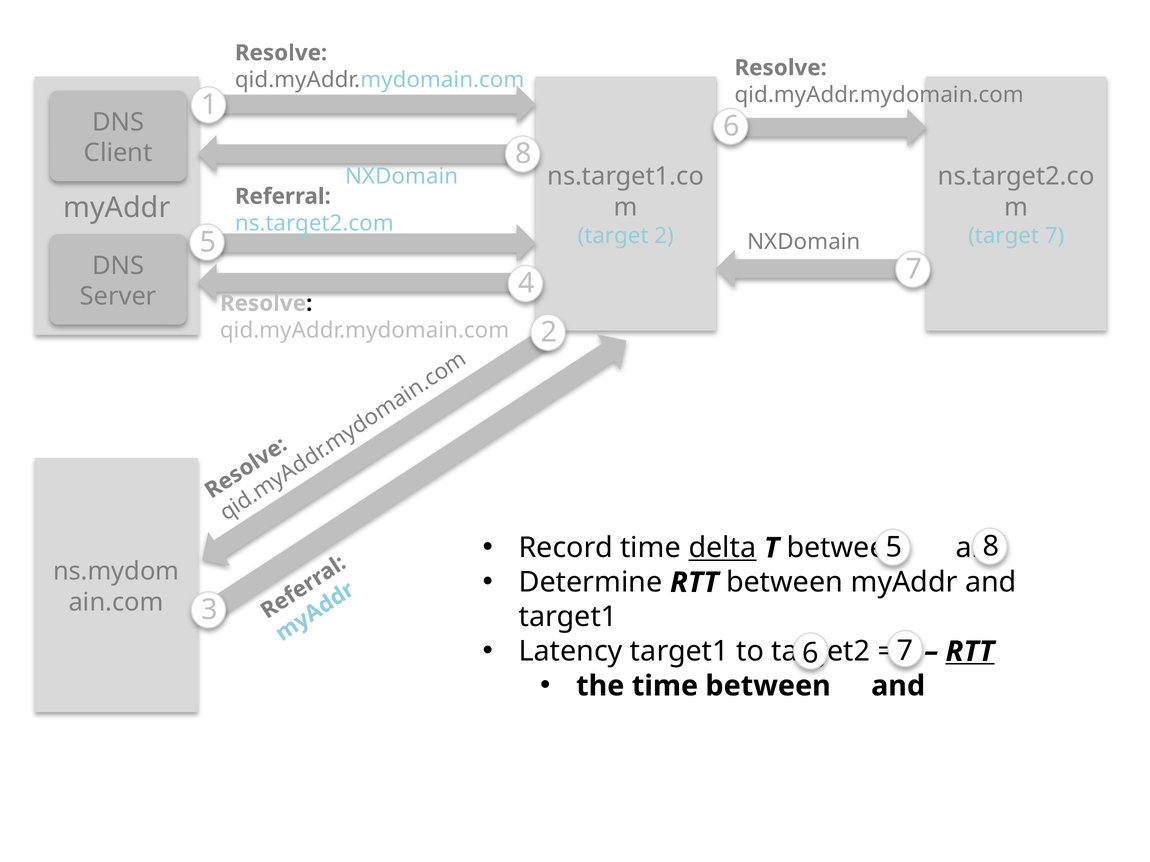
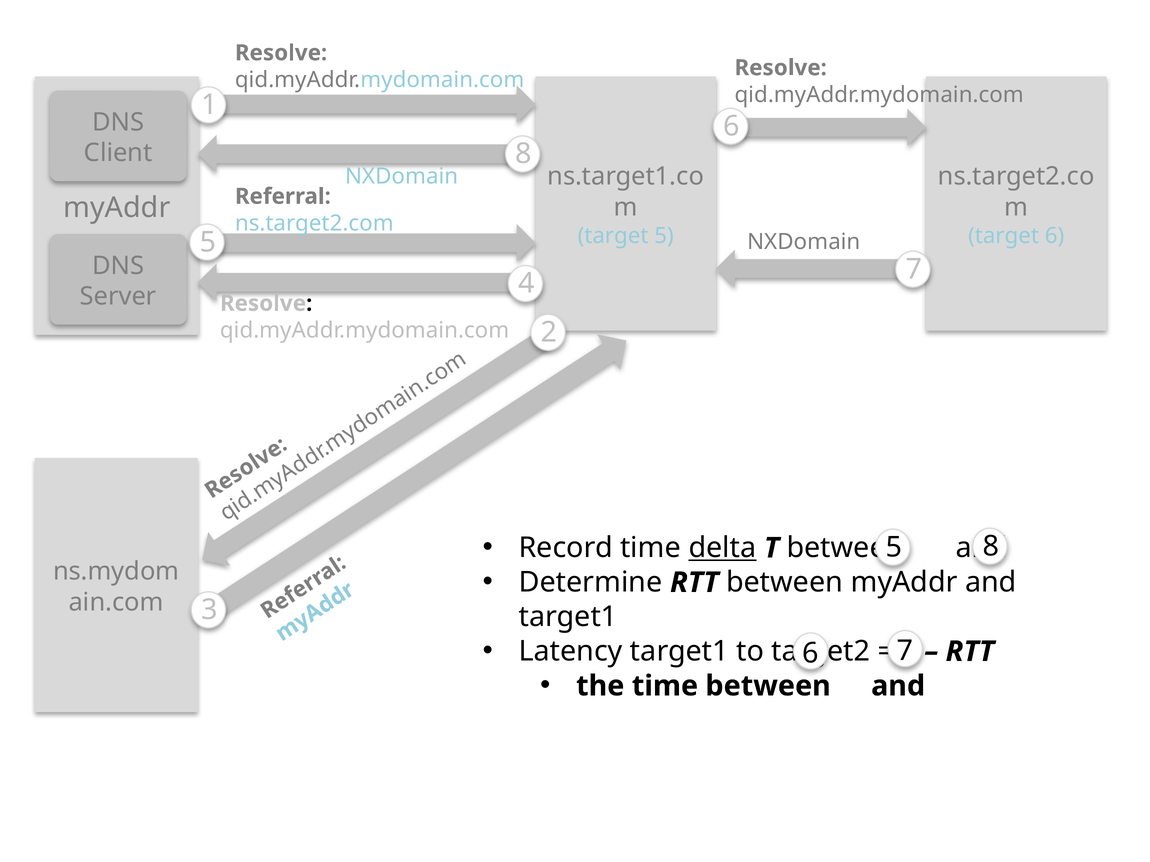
target 2: 2 -> 5 (664, 236)
target 7: 7 -> 6 (1055, 236)
RTT underline: present -> none (970, 652)
